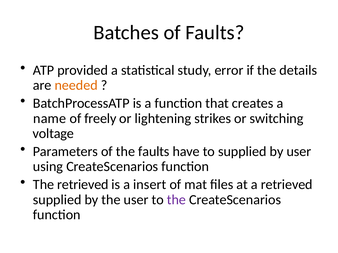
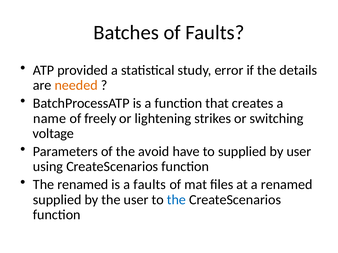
the faults: faults -> avoid (154, 152)
The retrieved: retrieved -> renamed (83, 185)
a insert: insert -> faults (150, 185)
a retrieved: retrieved -> renamed (287, 185)
the colour: purple -> blue (176, 200)
